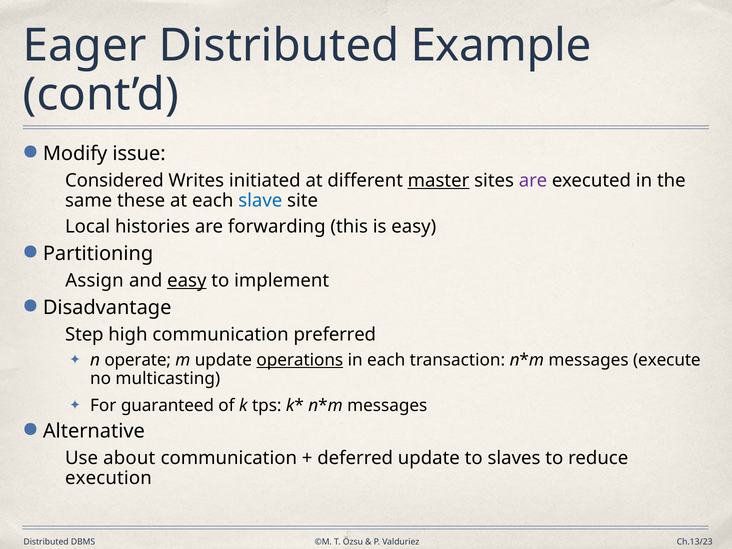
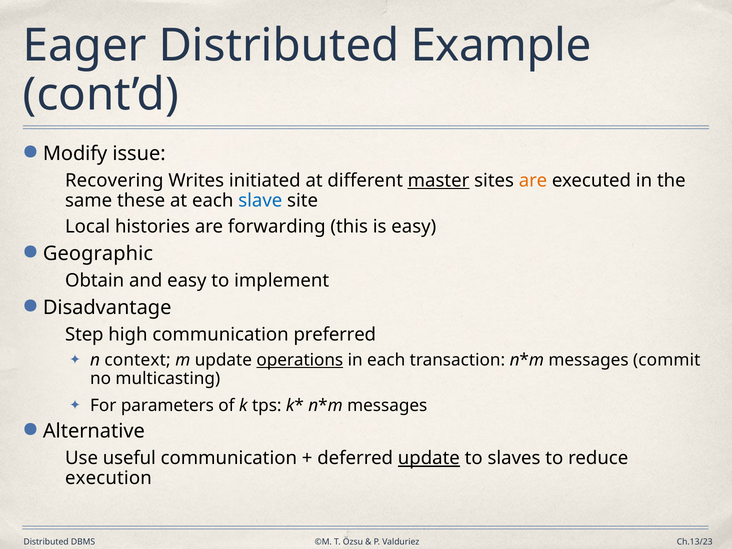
Considered: Considered -> Recovering (114, 181)
are colour: purple -> orange (533, 181)
Partitioning: Partitioning -> Geographic (98, 254)
Assign: Assign -> Obtain (95, 281)
easy underline: present -> none (187, 281)
operate: operate -> context (138, 360)
execute: execute -> commit (667, 360)
guaranteed: guaranteed -> parameters (167, 405)
about: about -> useful (129, 458)
update underline: none -> present (429, 458)
